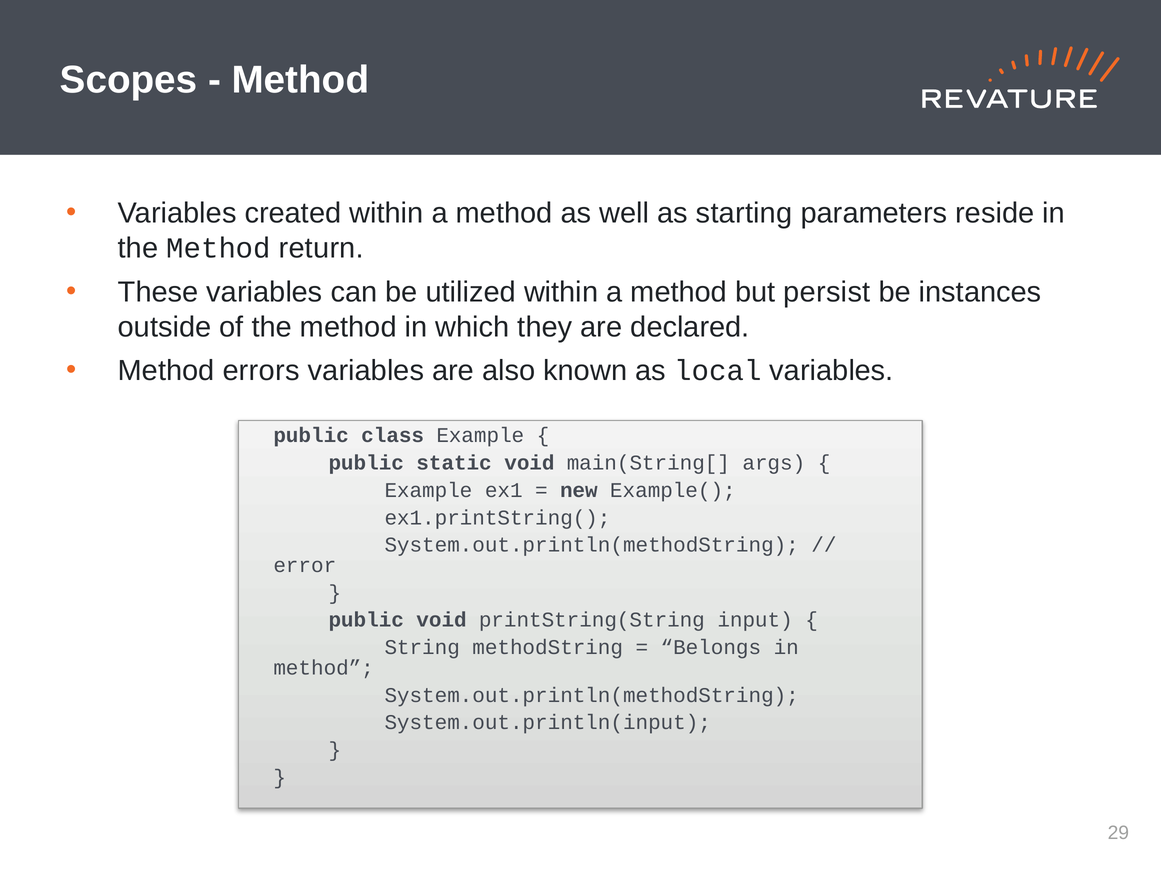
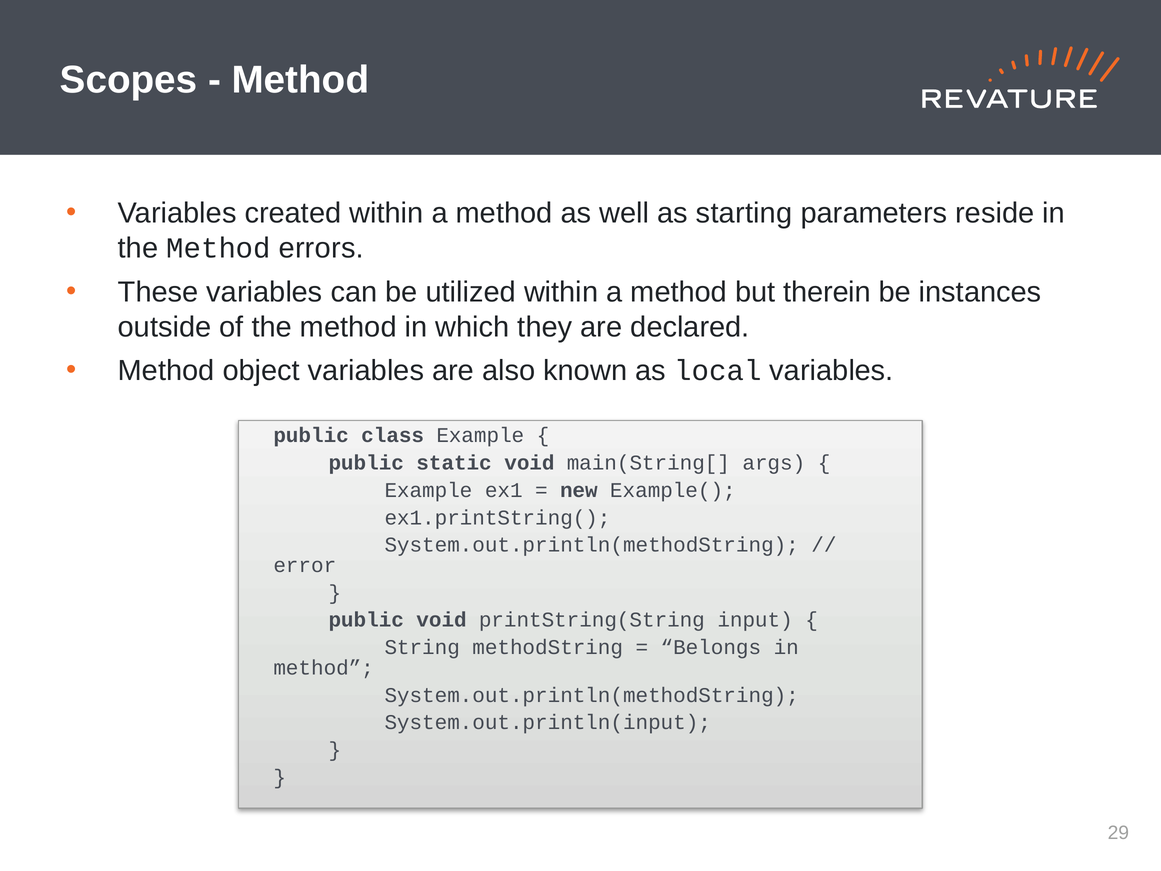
return: return -> errors (321, 248)
persist: persist -> therein (827, 292)
errors: errors -> object (261, 371)
